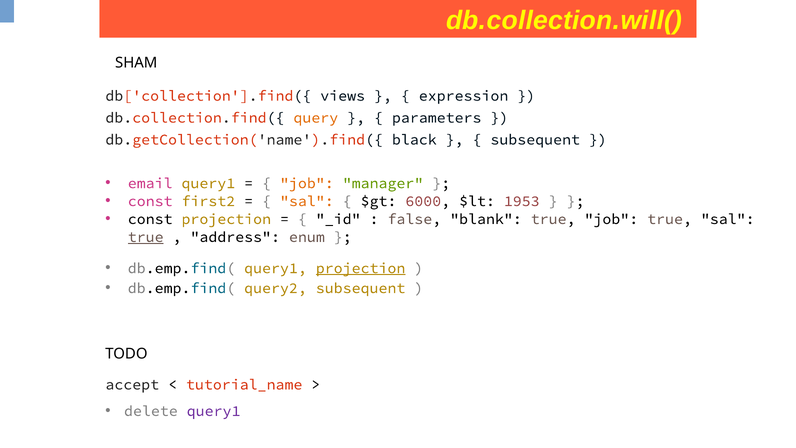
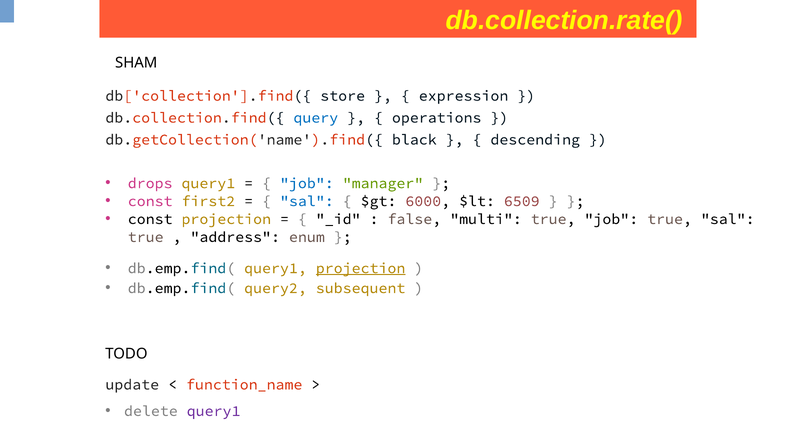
db.collection.will(: db.collection.will( -> db.collection.rate( (564, 21)
views: views -> store (343, 96)
query colour: orange -> blue (316, 118)
parameters: parameters -> operations (437, 118)
subsequent: subsequent -> descending (535, 140)
email: email -> drops (150, 183)
job colour: orange -> blue (307, 183)
sal colour: orange -> blue (307, 201)
1953: 1953 -> 6509 (522, 201)
blank: blank -> multi (486, 219)
true underline: present -> none (146, 237)
accept: accept -> update (132, 384)
tutorial_name: tutorial_name -> function_name (244, 384)
